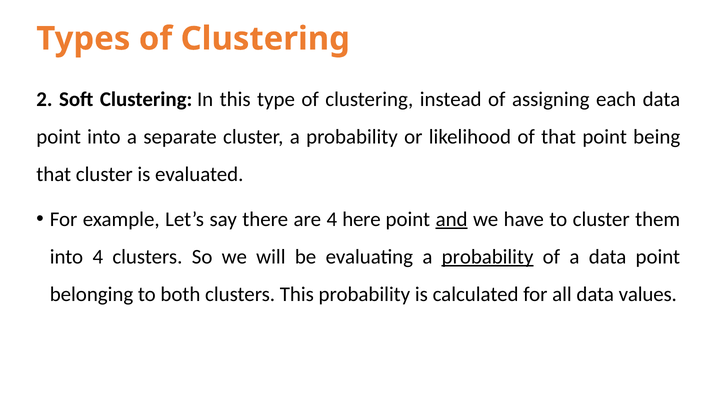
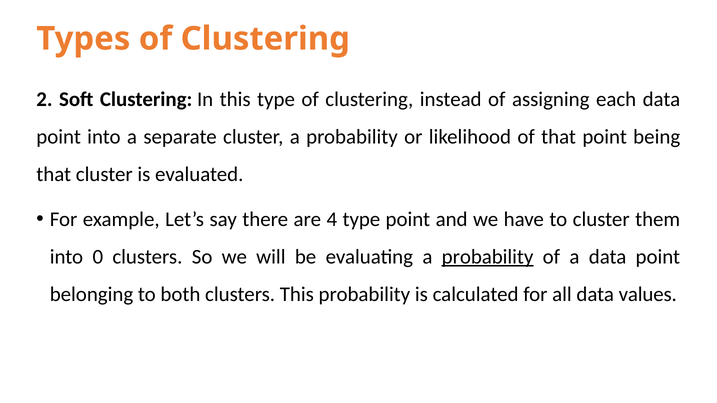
4 here: here -> type (361, 220)
and underline: present -> none (452, 220)
into 4: 4 -> 0 (98, 257)
